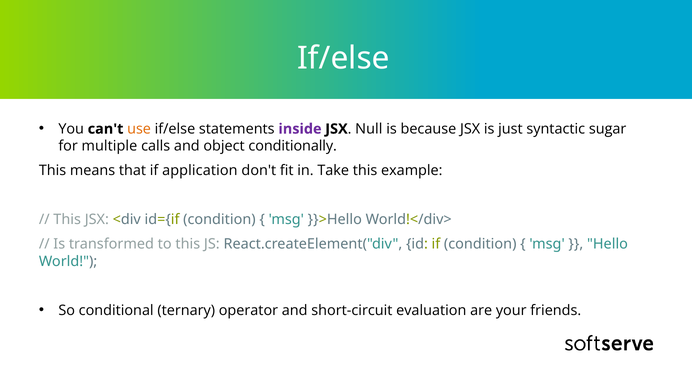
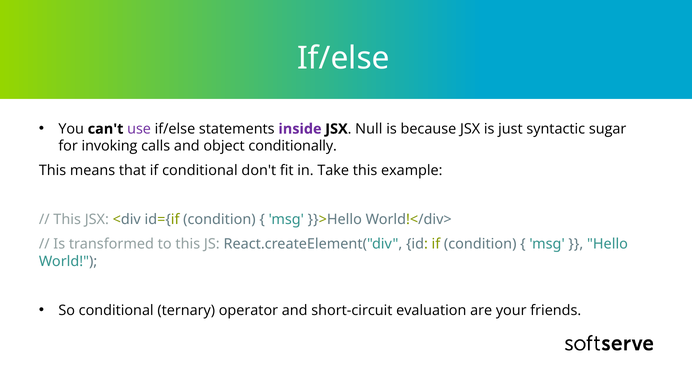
use colour: orange -> purple (139, 129)
multiple: multiple -> invoking (110, 146)
if application: application -> conditional (200, 171)
